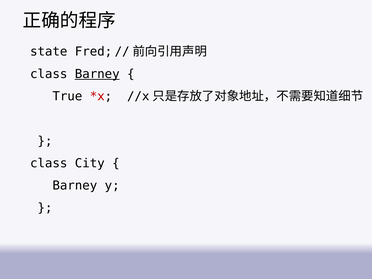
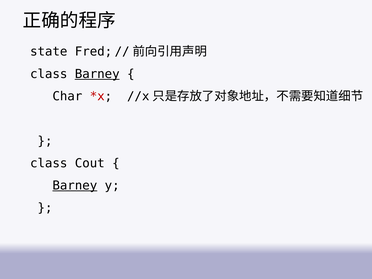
True: True -> Char (67, 96)
City: City -> Cout (90, 163)
Barney underline: none -> present (75, 186)
